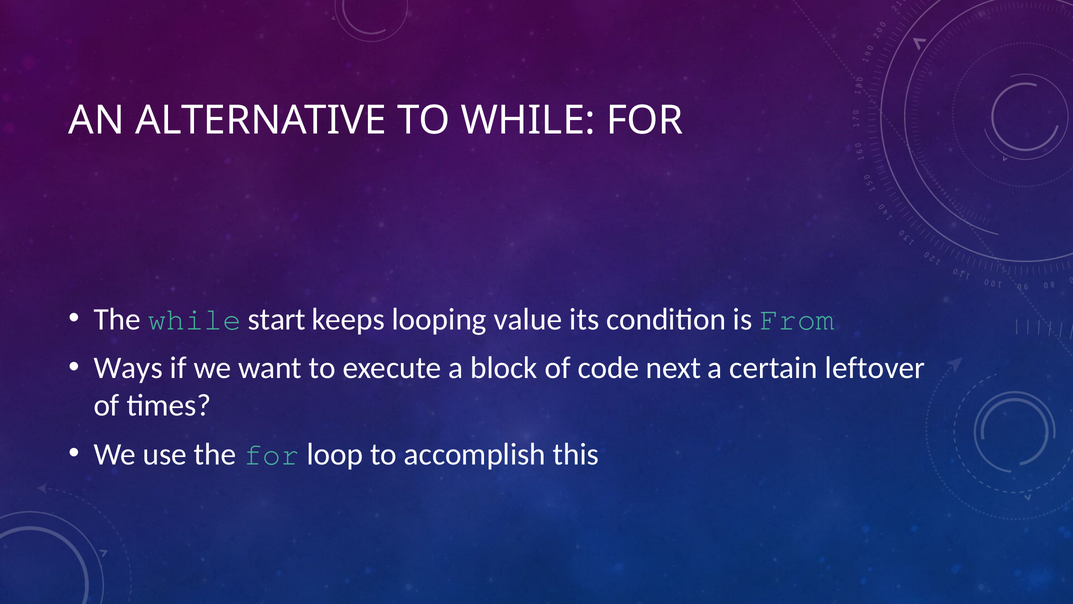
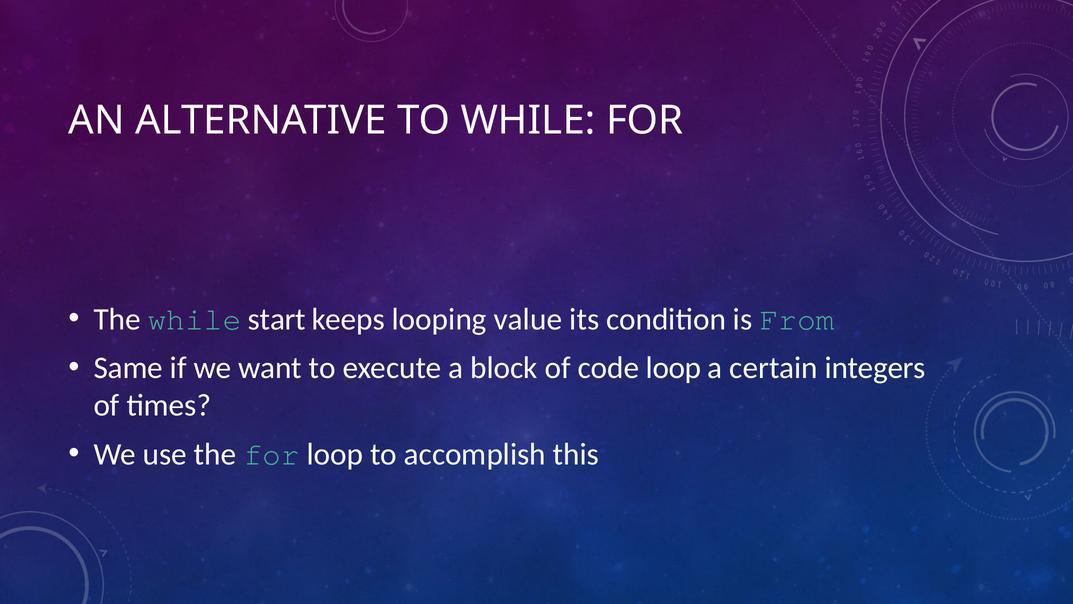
Ways: Ways -> Same (128, 368)
code next: next -> loop (674, 368)
leftover: leftover -> integers (875, 368)
